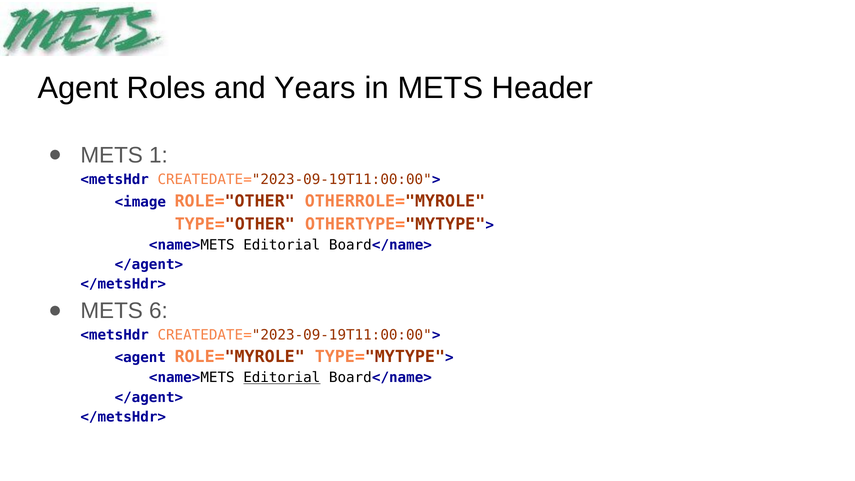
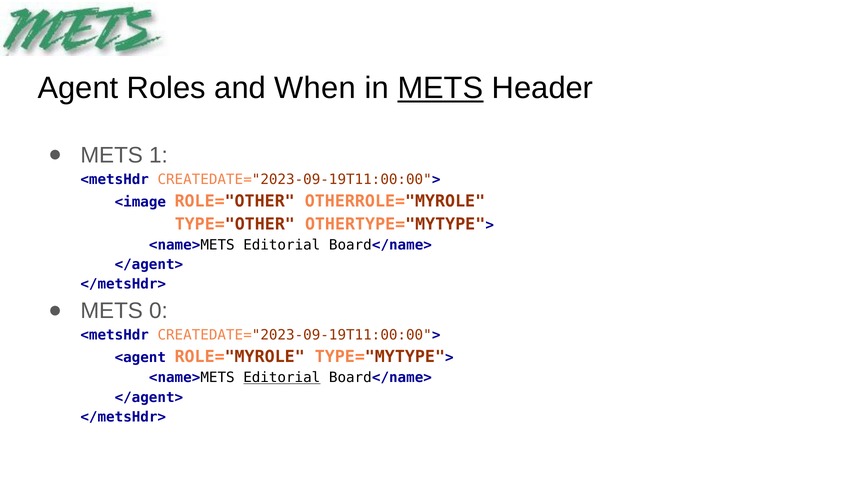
Years: Years -> When (315, 88)
METS underline: none -> present (440, 88)
6: 6 -> 0 (158, 311)
